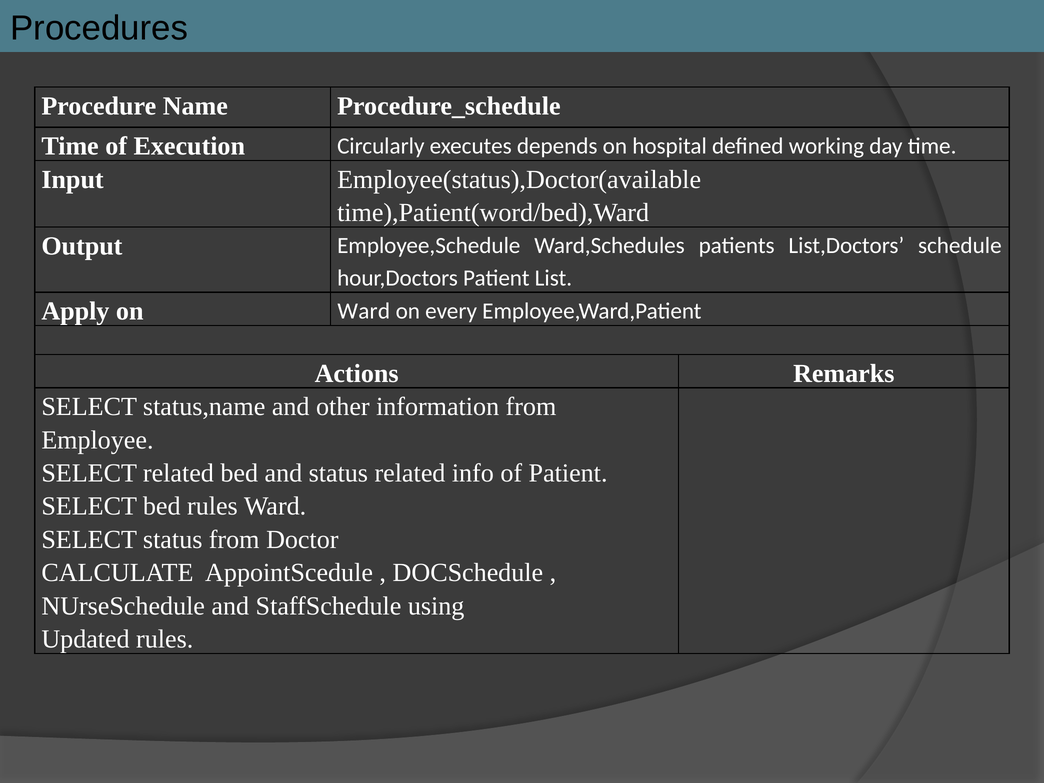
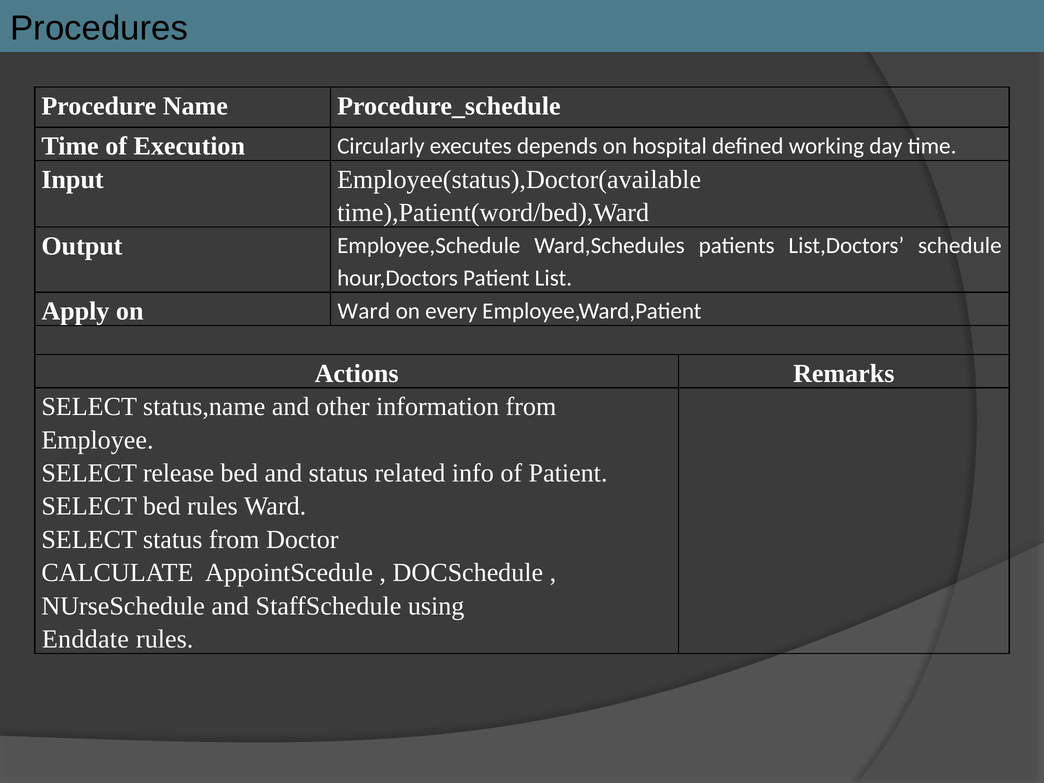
SELECT related: related -> release (179, 473)
Updated: Updated -> Enddate (85, 639)
